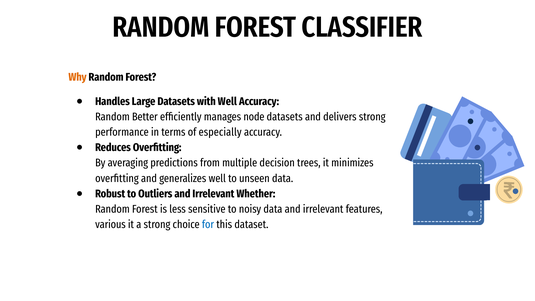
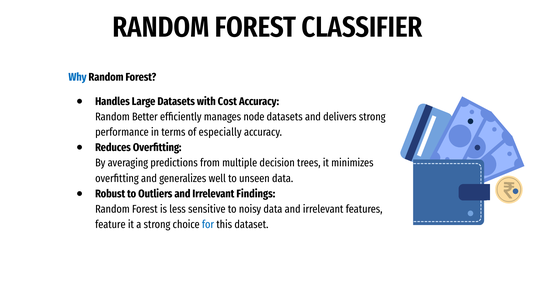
Why colour: orange -> blue (78, 77)
with Well: Well -> Cost (227, 101)
Whether: Whether -> Findings (256, 194)
various: various -> feature (110, 224)
